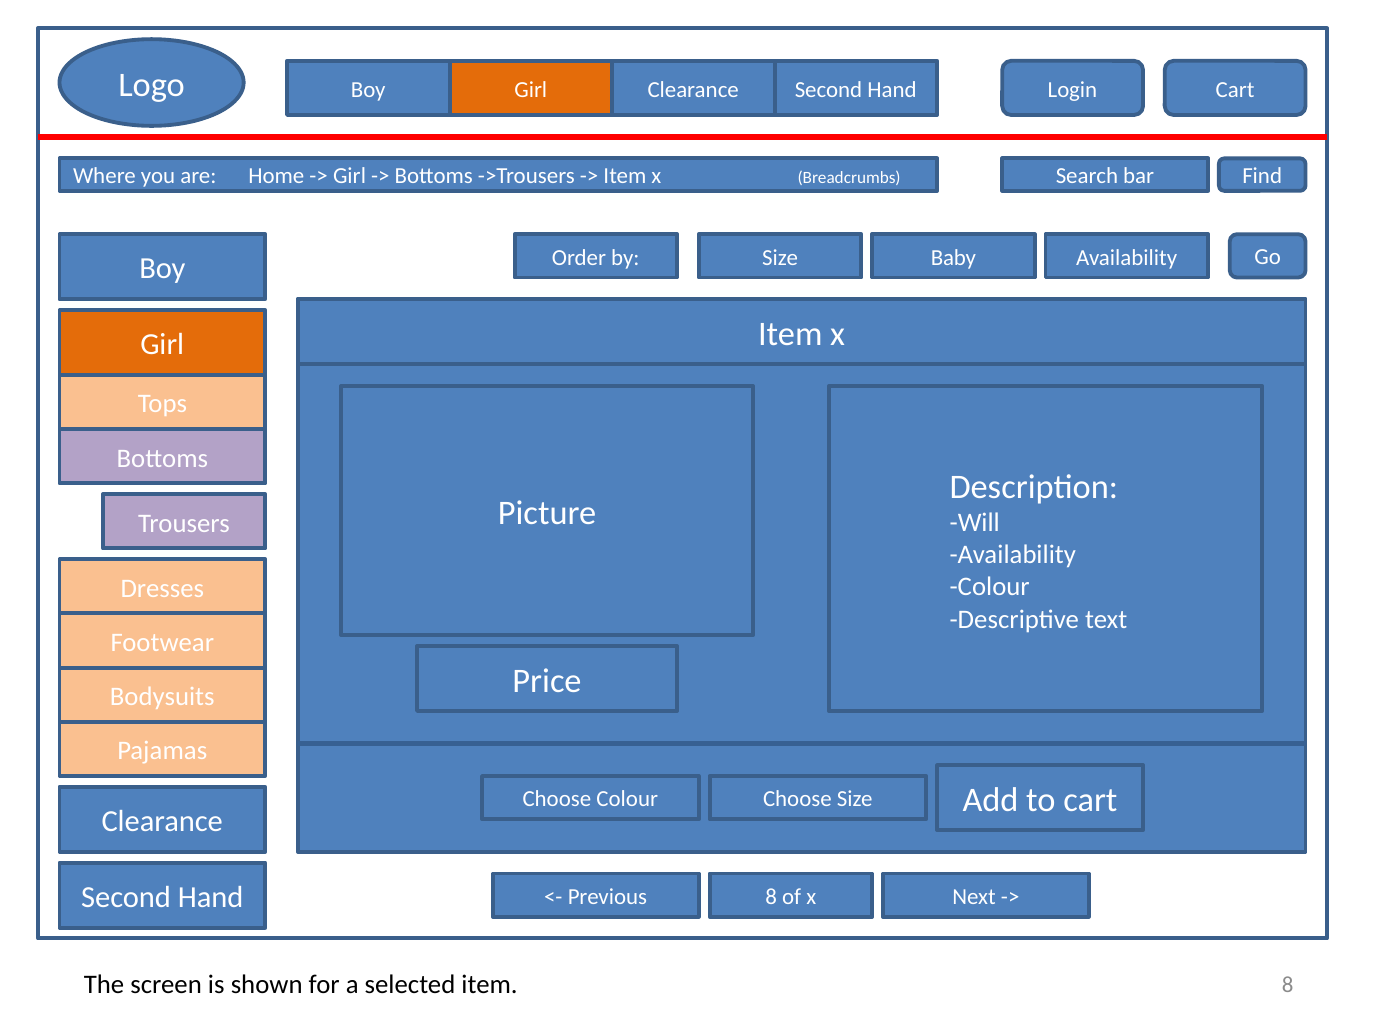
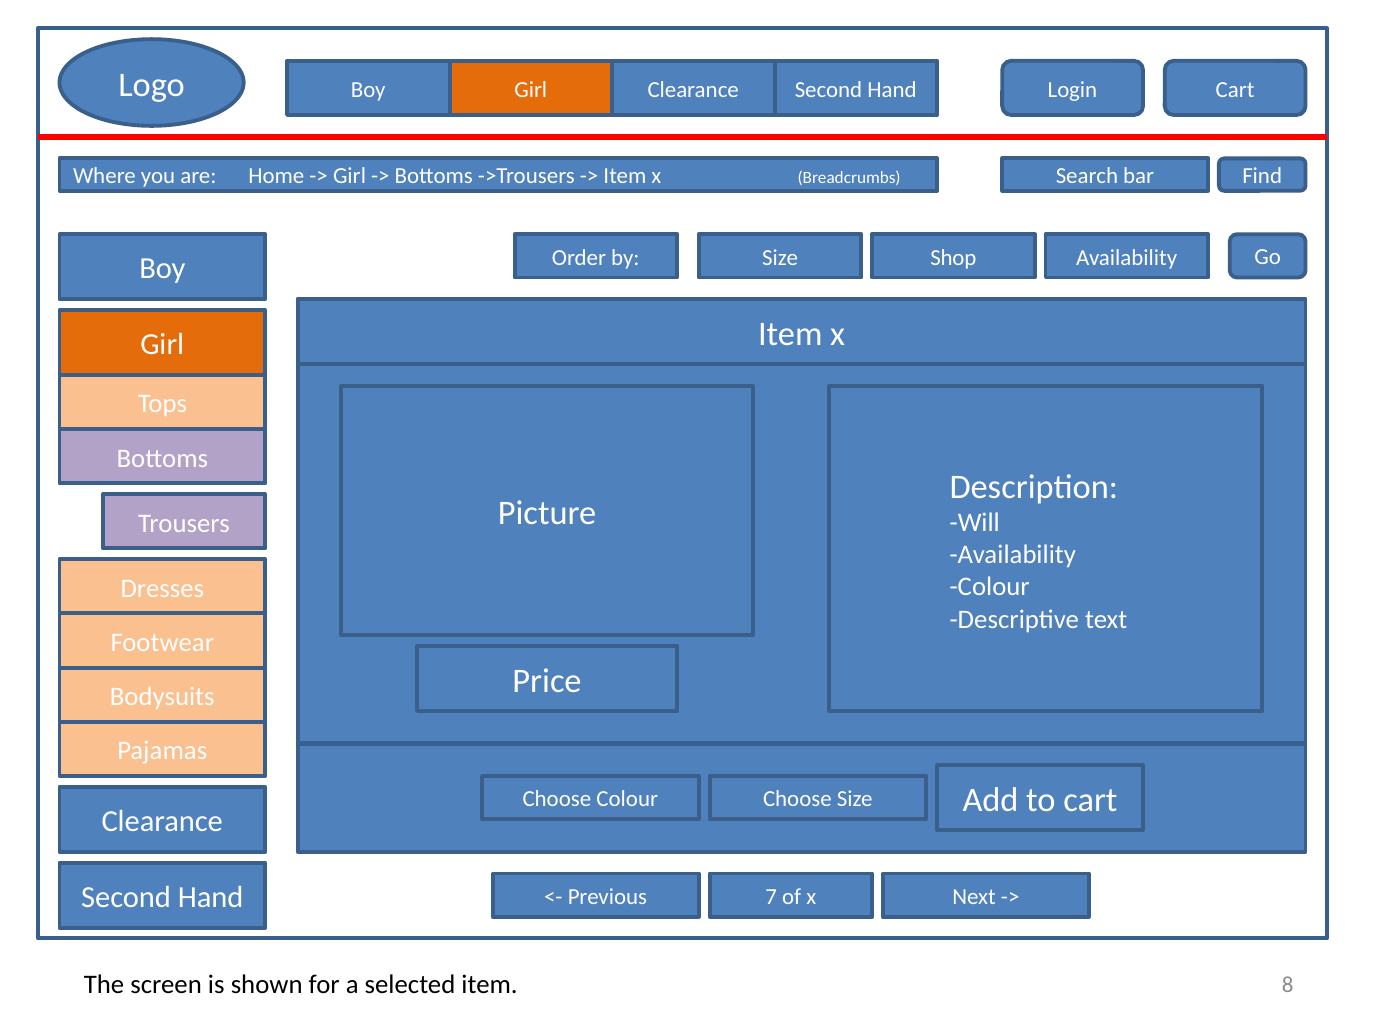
Baby: Baby -> Shop (953, 257)
Previous 8: 8 -> 7 (771, 897)
